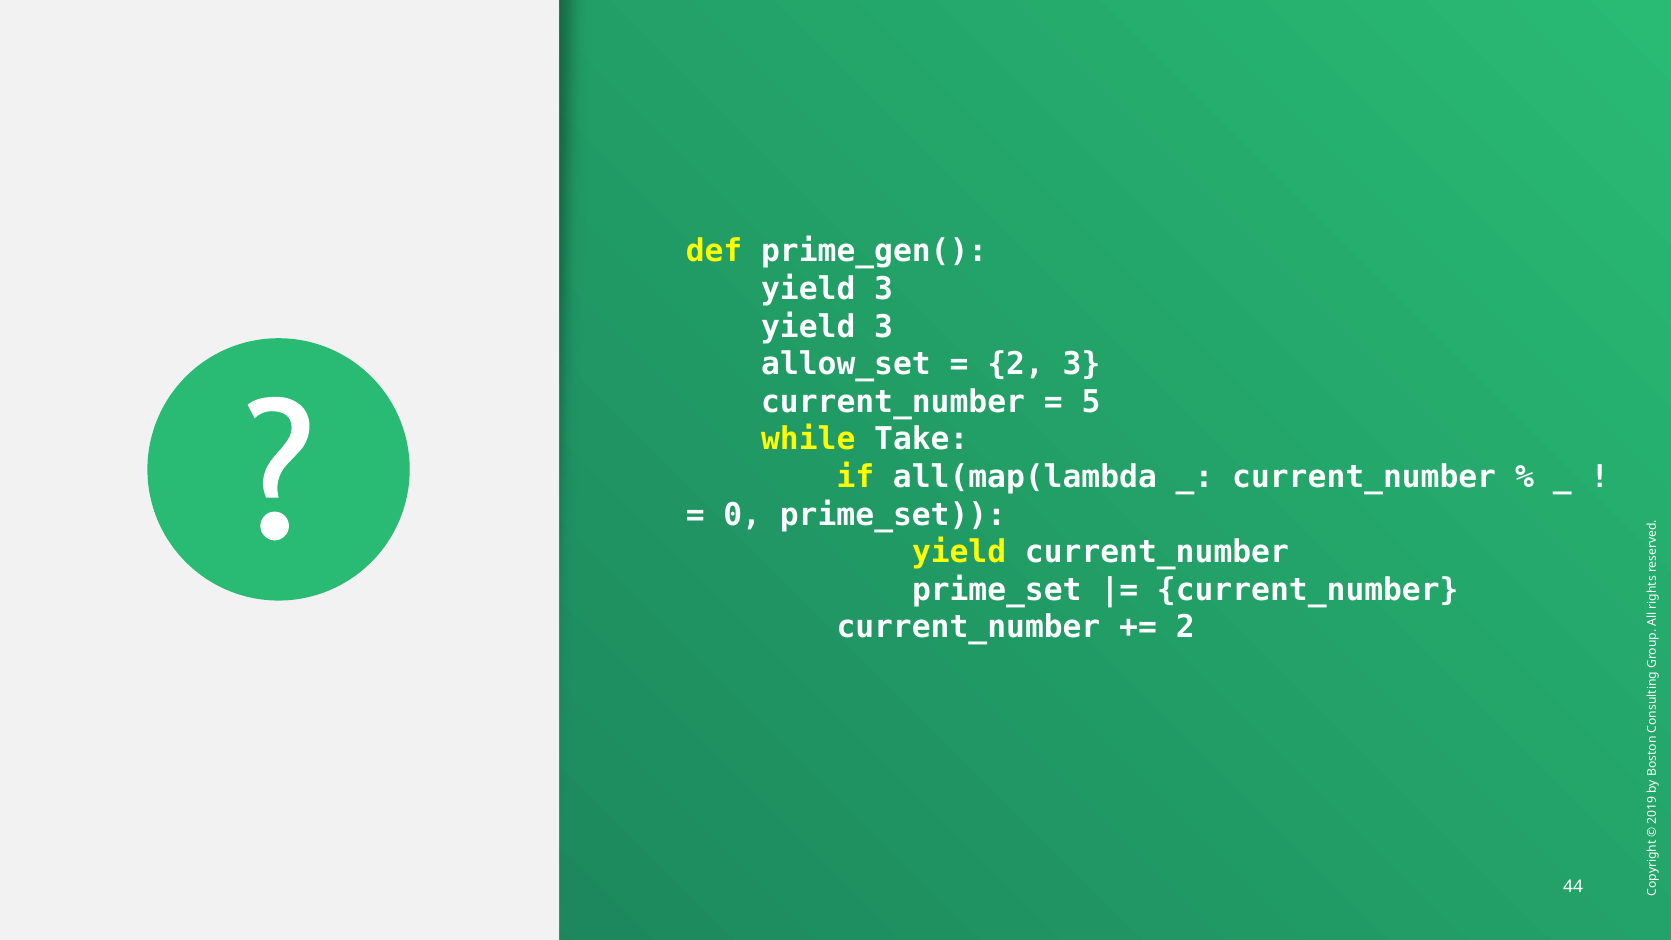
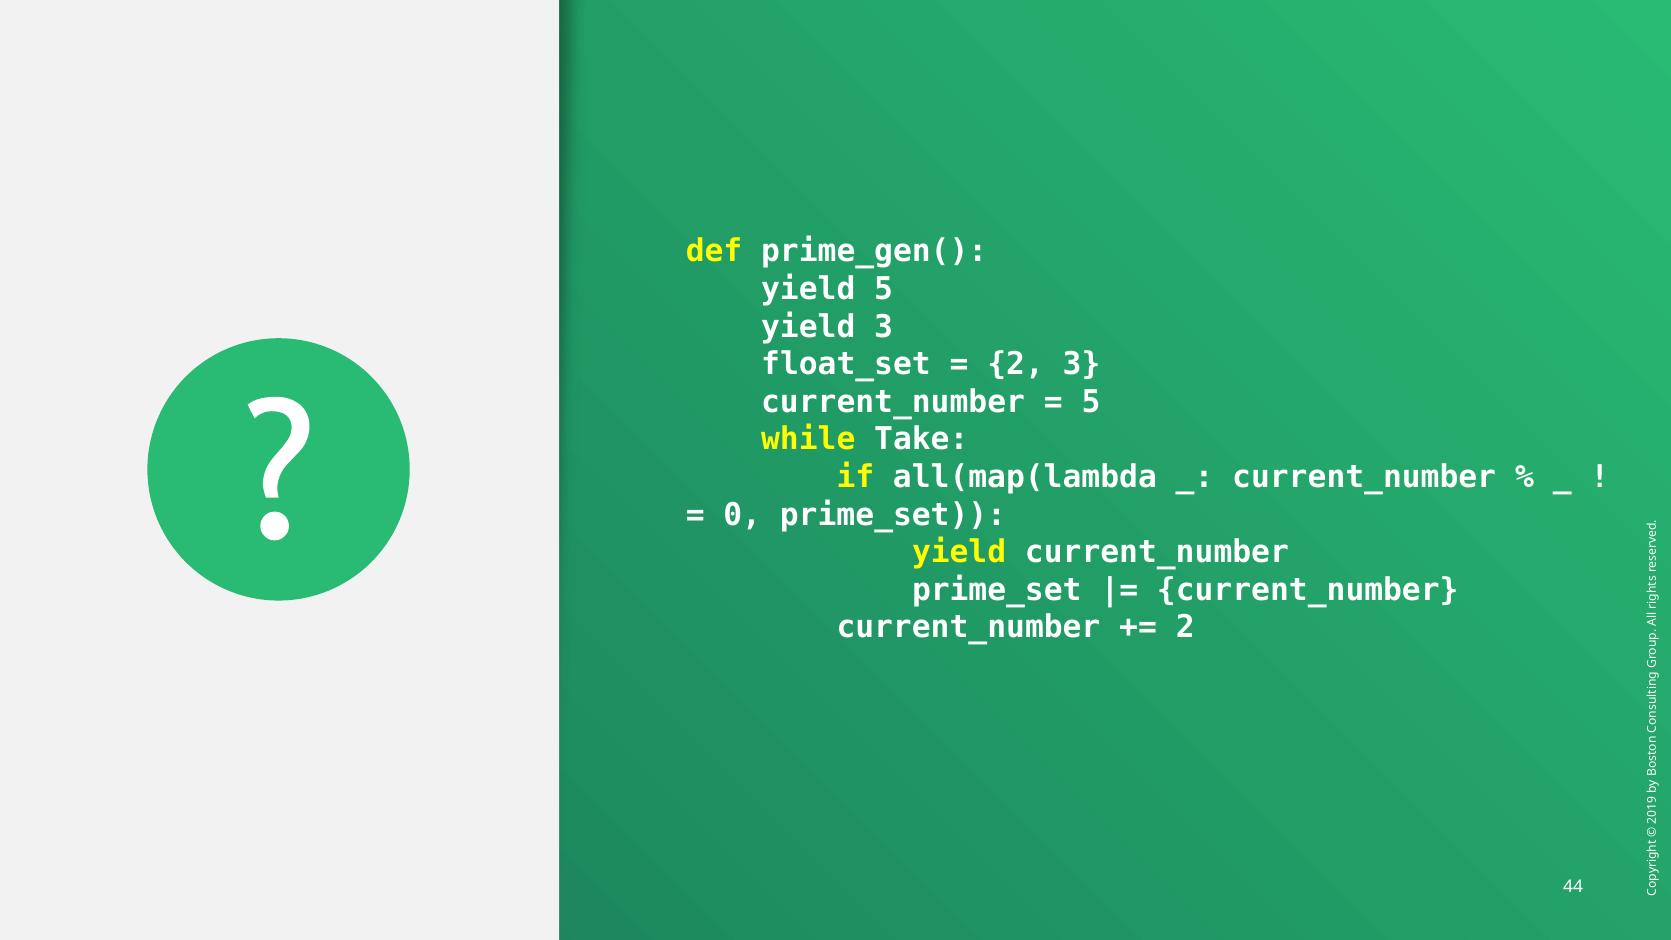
3: 3 -> 5 (884, 289)
allow_set: allow_set -> float_set (846, 364)
